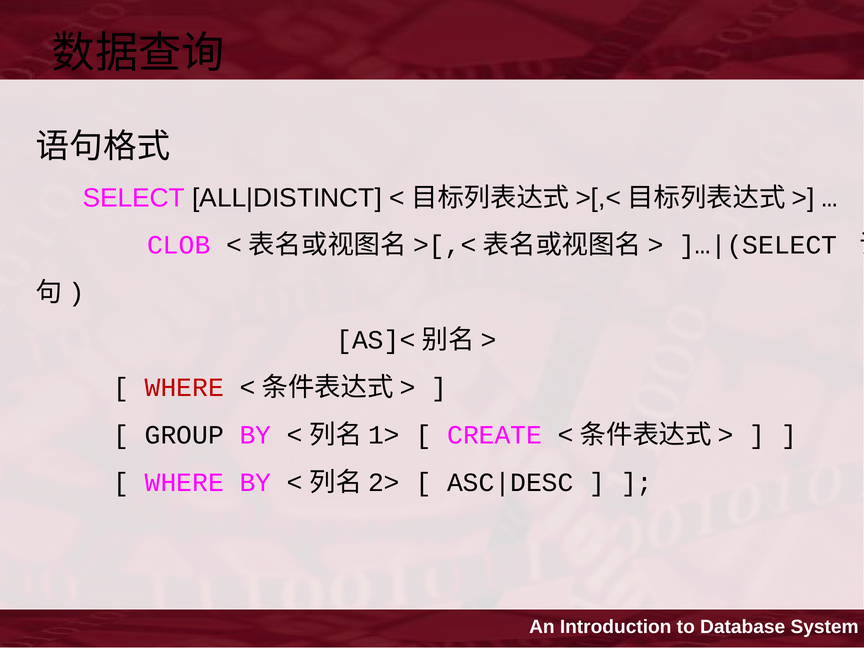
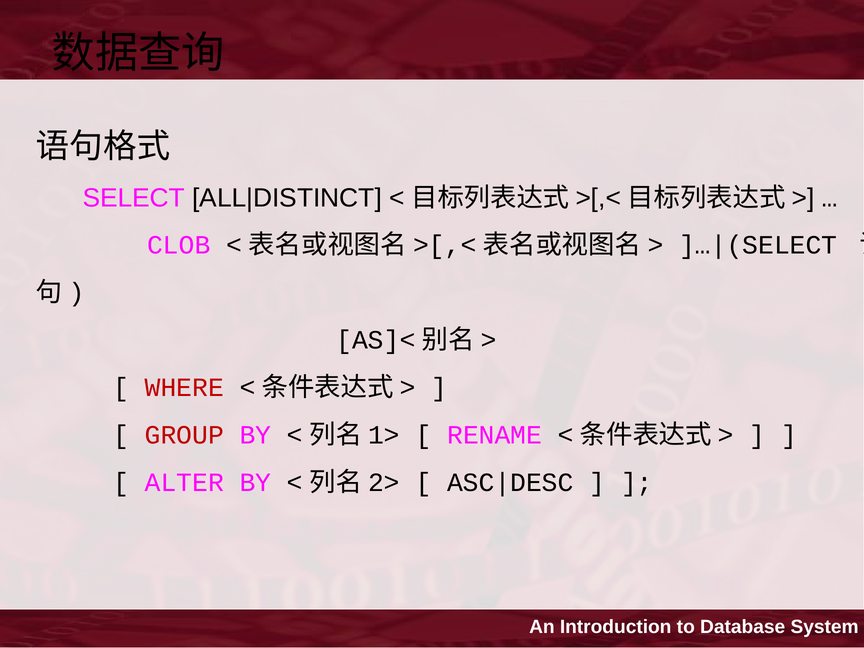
GROUP colour: black -> red (184, 435)
CREATE: CREATE -> RENAME (495, 435)
WHERE: WHERE -> ALTER (184, 483)
